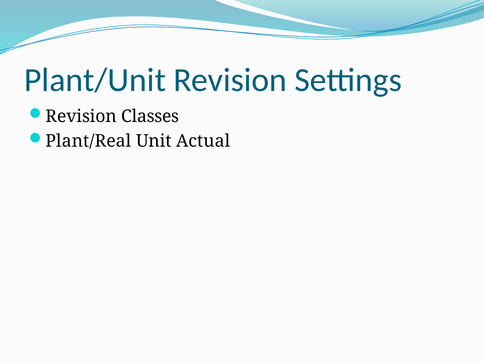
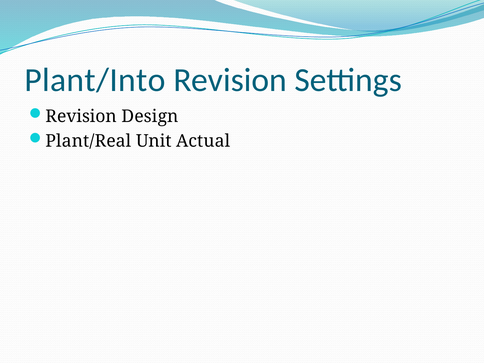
Plant/Unit: Plant/Unit -> Plant/Into (95, 80)
Classes: Classes -> Design (150, 117)
